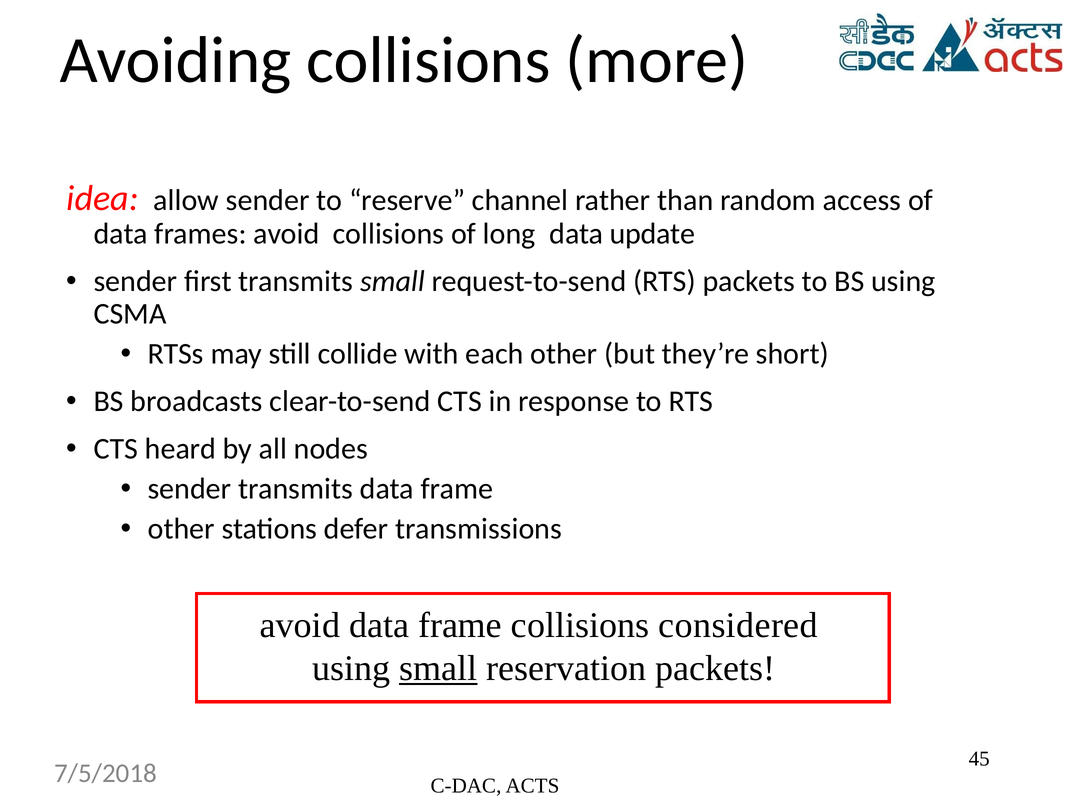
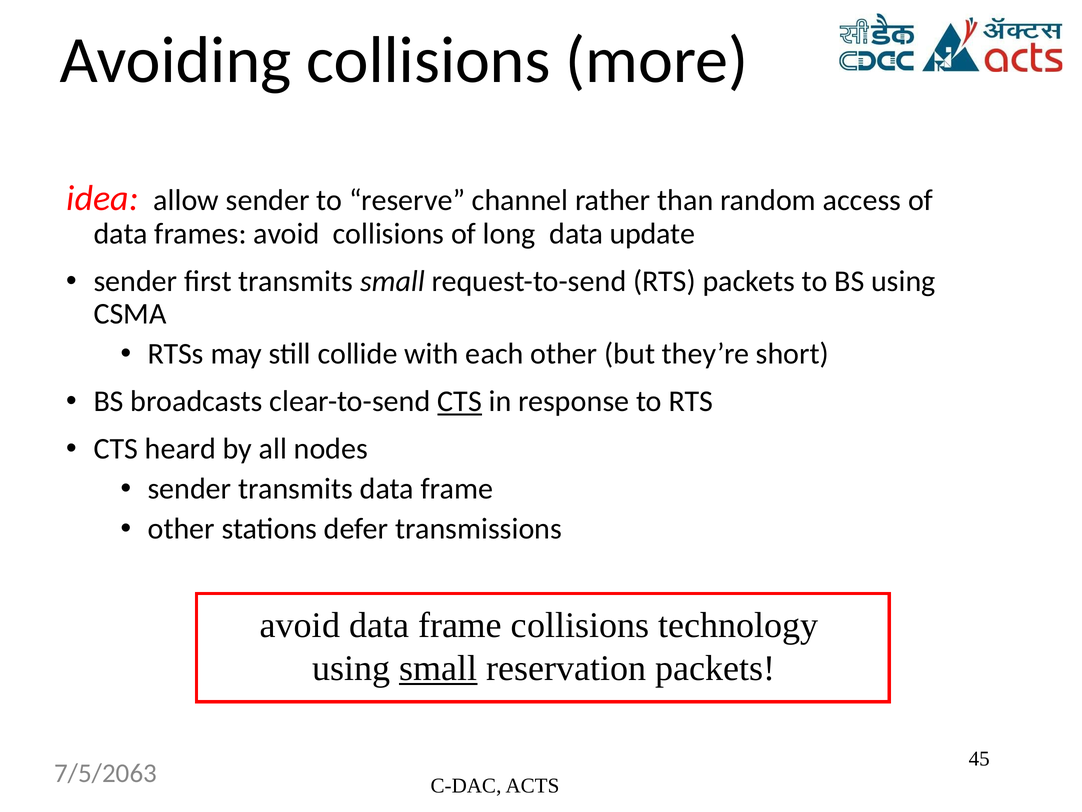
CTS underline: none -> present (460, 401)
considered: considered -> technology (738, 625)
7/5/2018: 7/5/2018 -> 7/5/2063 (106, 773)
